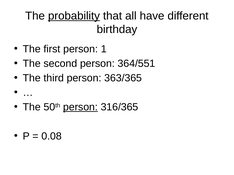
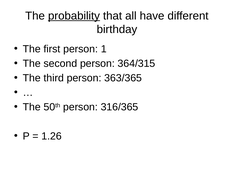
364/551: 364/551 -> 364/315 (136, 64)
person underline: present -> none (80, 107)
0.08: 0.08 -> 1.26 (52, 136)
